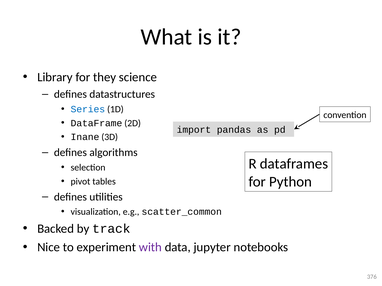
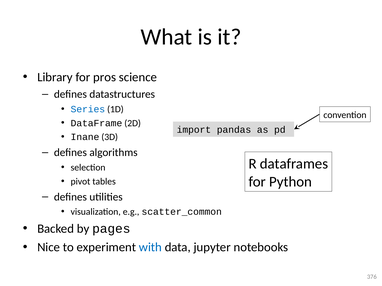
they: they -> pros (105, 77)
track: track -> pages (111, 229)
with colour: purple -> blue (150, 248)
